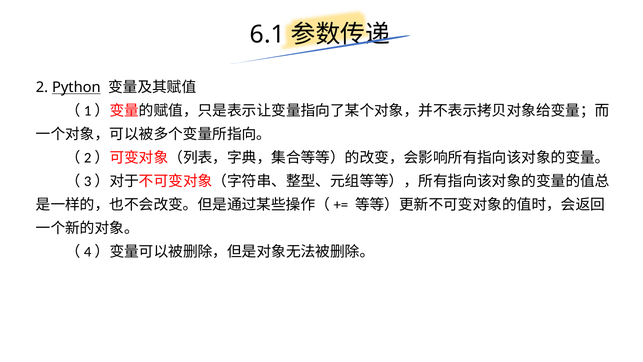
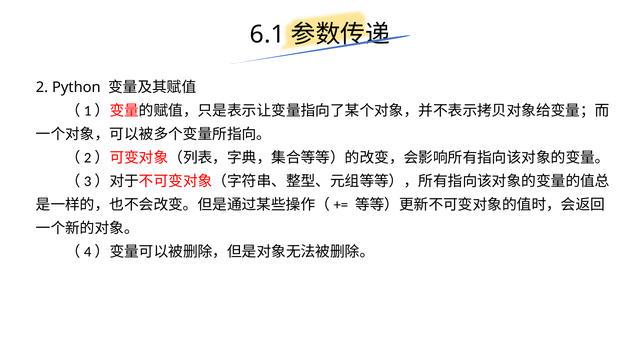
Python underline: present -> none (76, 87)
